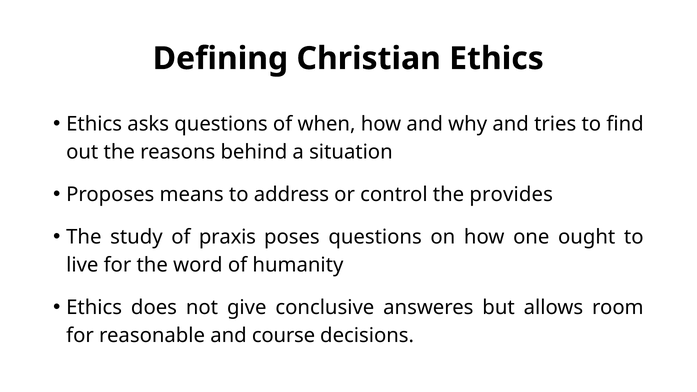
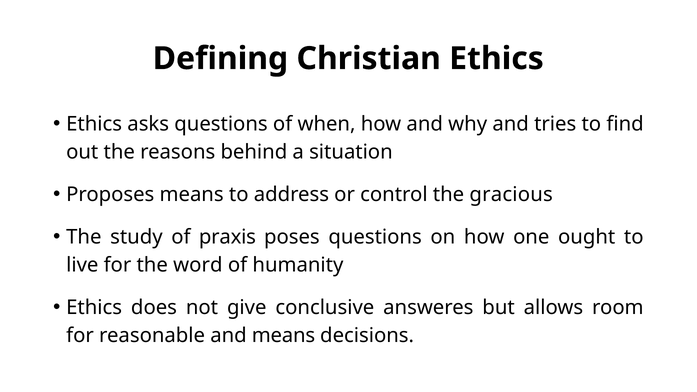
provides: provides -> gracious (511, 195)
and course: course -> means (283, 336)
